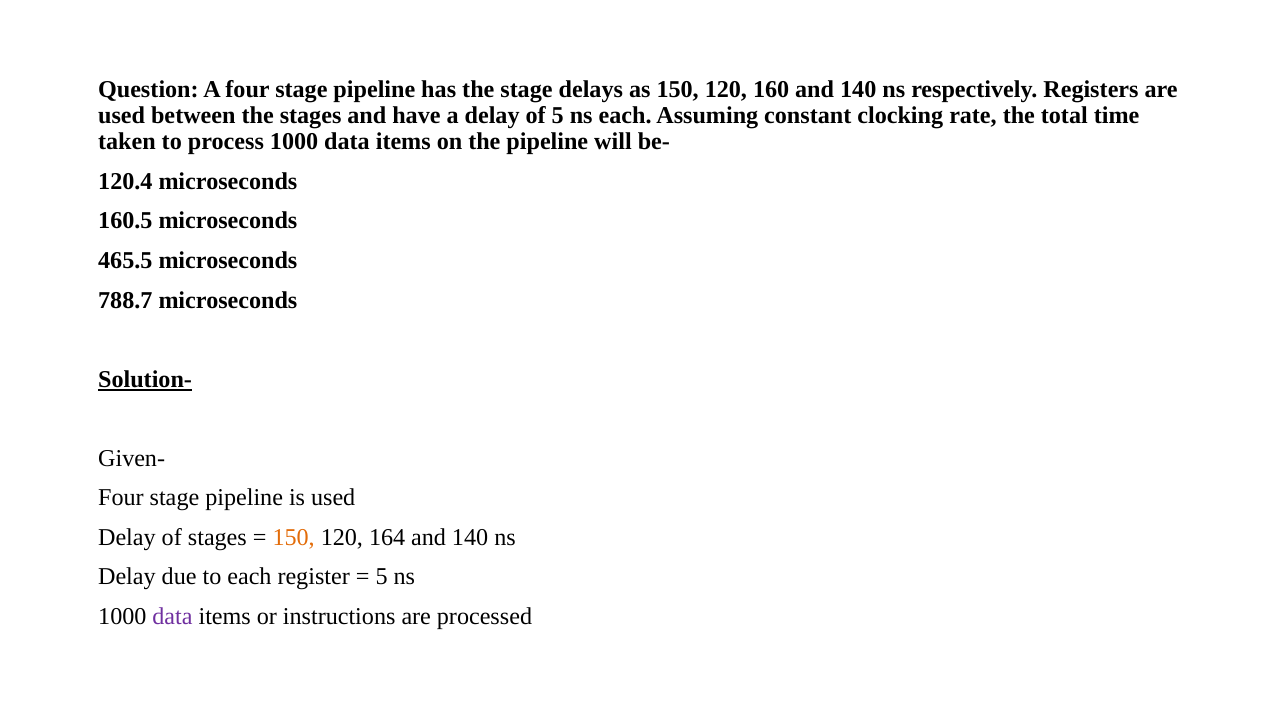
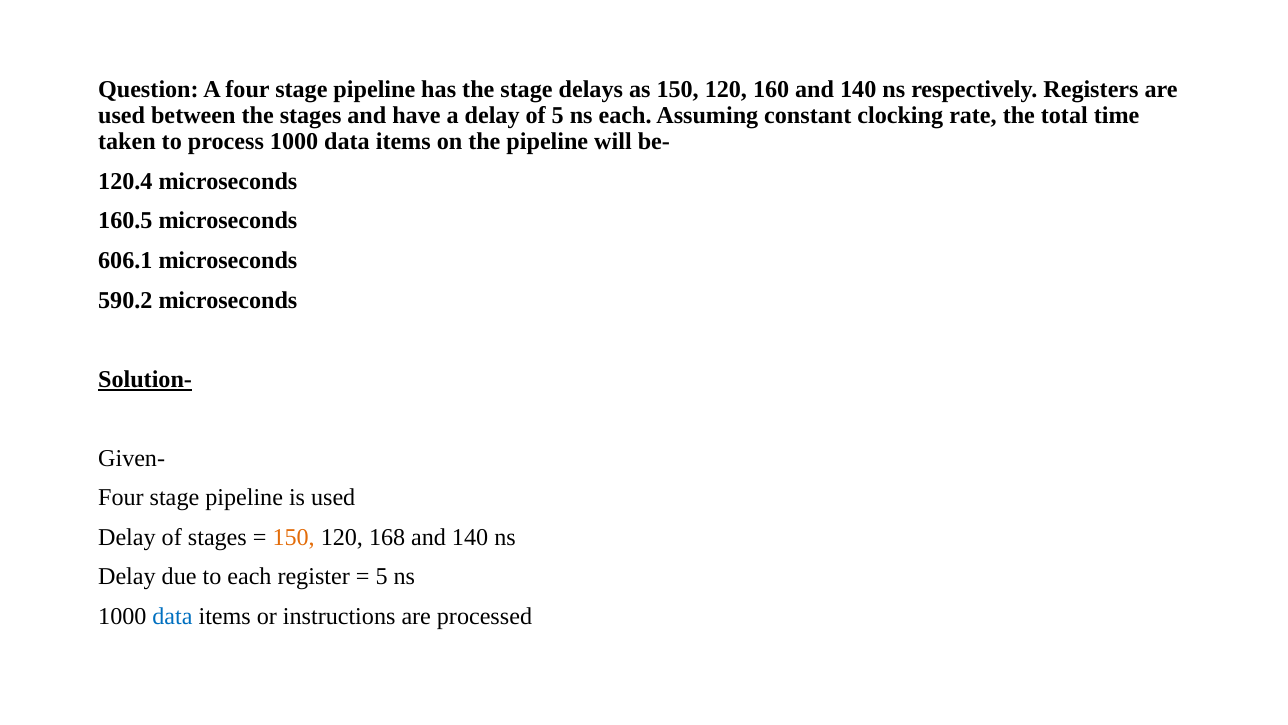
465.5: 465.5 -> 606.1 (125, 260)
788.7: 788.7 -> 590.2 (125, 300)
164: 164 -> 168 (387, 537)
data colour: purple -> blue (172, 616)
